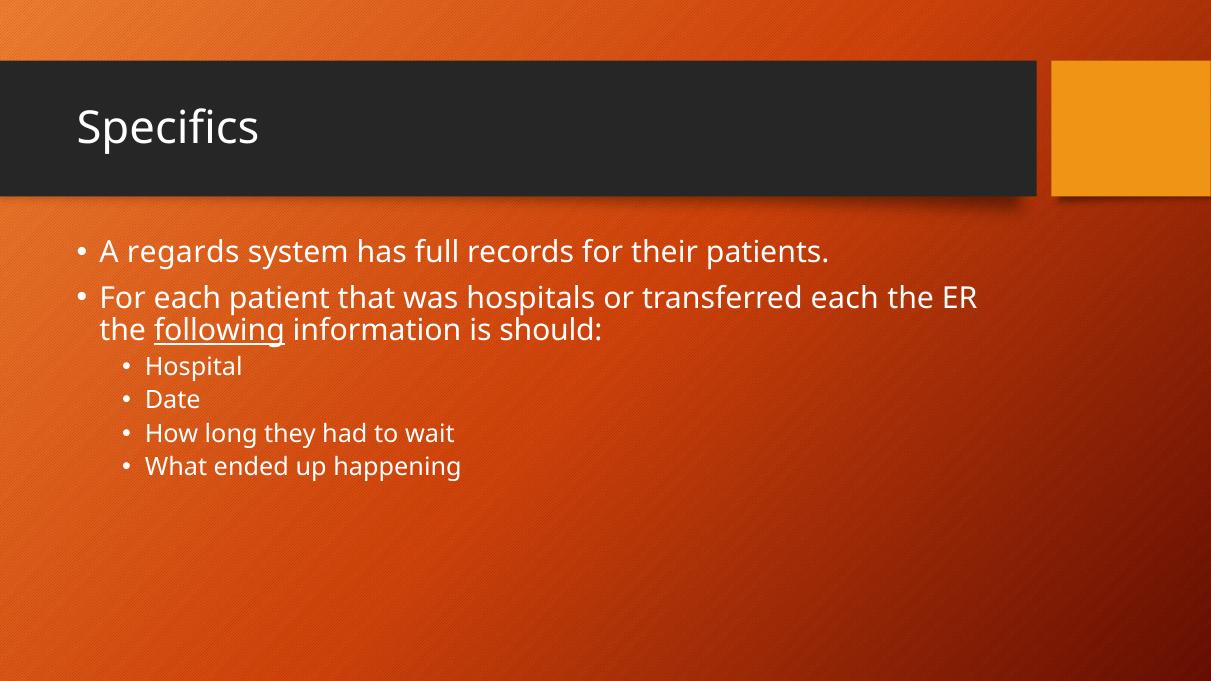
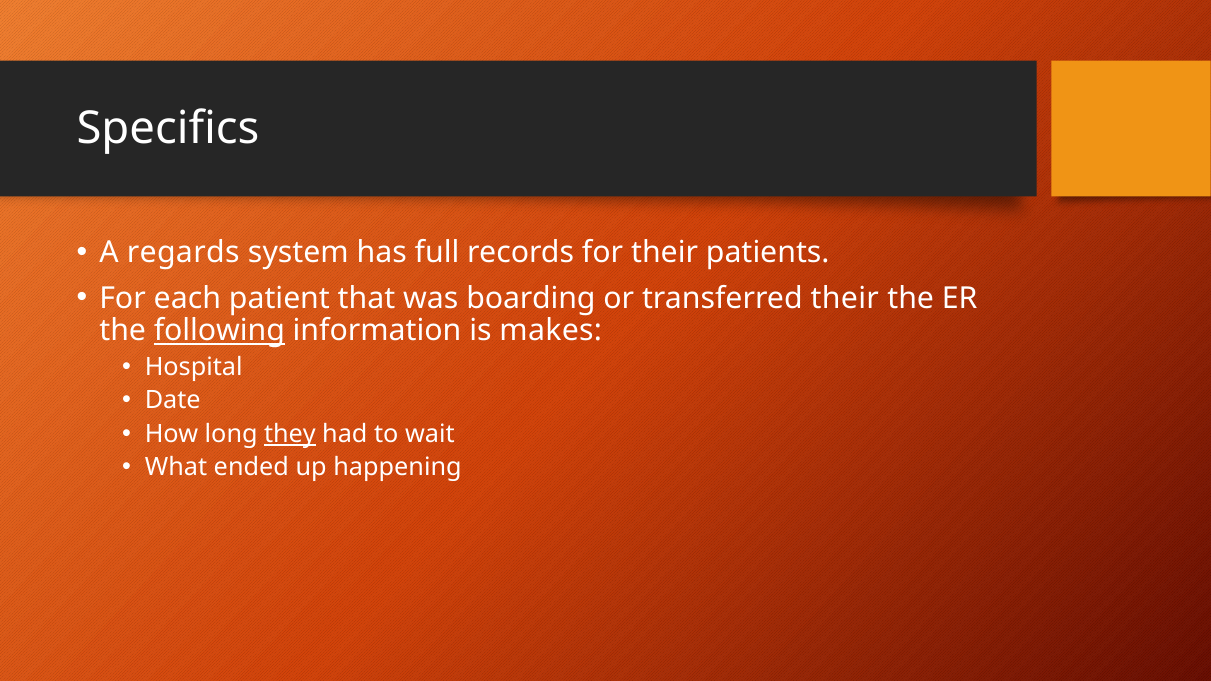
hospitals: hospitals -> boarding (531, 298)
transferred each: each -> their (845, 298)
should: should -> makes (551, 331)
they underline: none -> present (290, 434)
